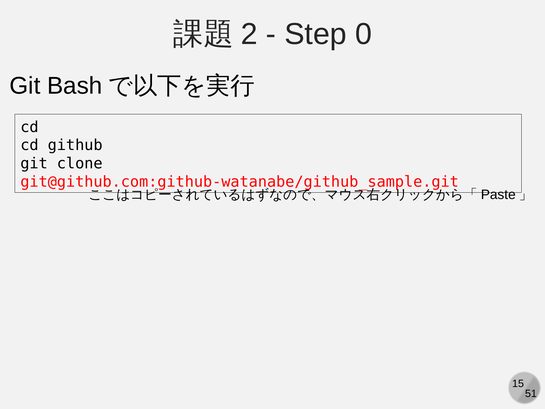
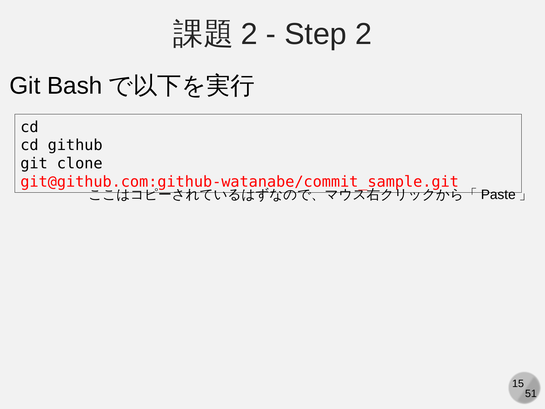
Step 0: 0 -> 2 (363, 34)
git@github.com:github-watanabe/github_sample.git: git@github.com:github-watanabe/github_sample.git -> git@github.com:github-watanabe/commit_sample.git (240, 182)
